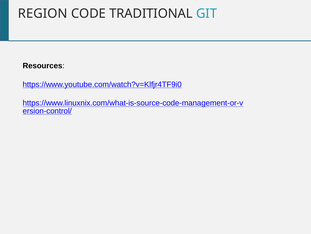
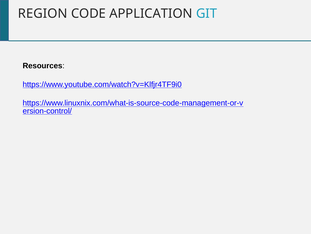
TRADITIONAL: TRADITIONAL -> APPLICATION (151, 14)
